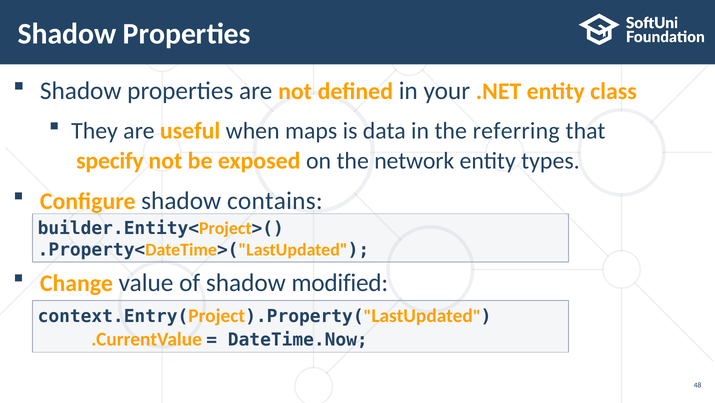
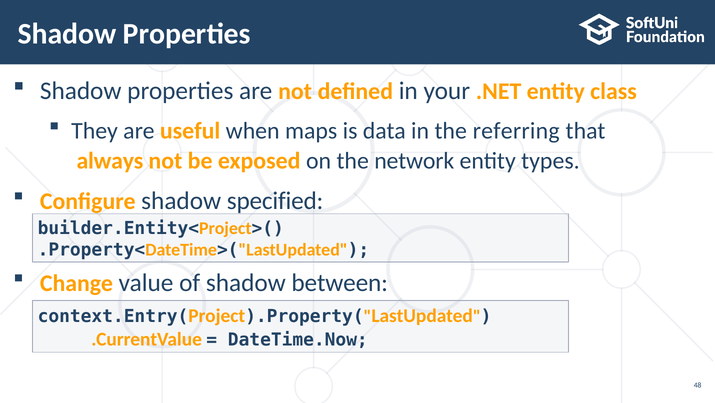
specify: specify -> always (110, 161)
contains: contains -> specified (275, 201)
modified: modified -> between (340, 282)
